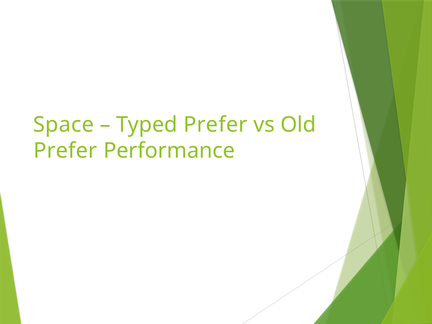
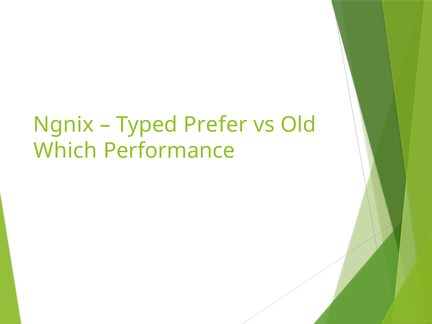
Space: Space -> Ngnix (64, 125)
Prefer: Prefer -> Which (65, 151)
